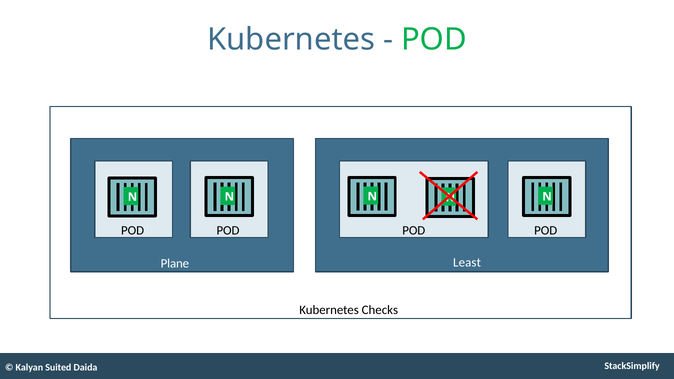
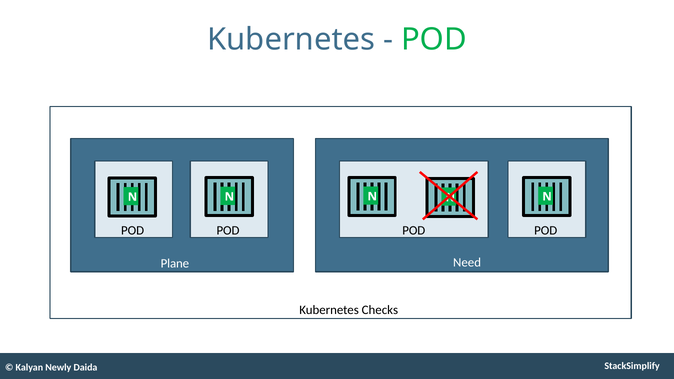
Least: Least -> Need (467, 263)
Suited: Suited -> Newly (58, 367)
